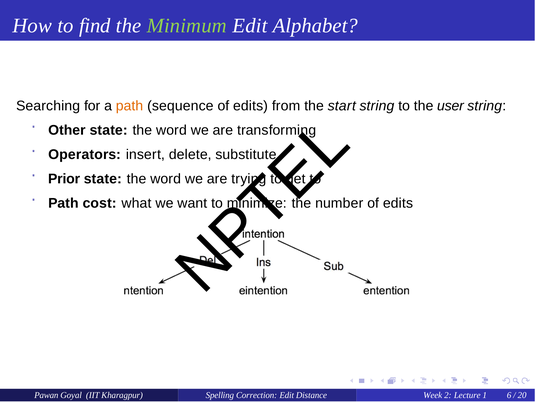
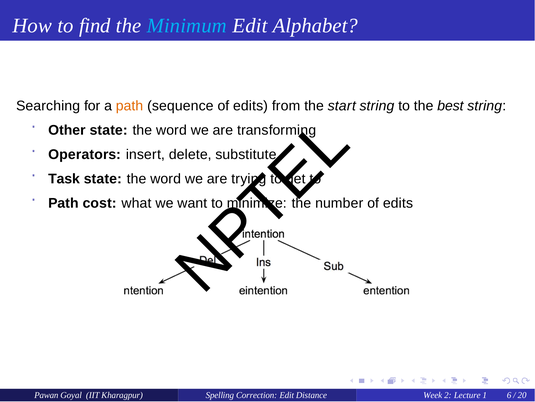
Minimum colour: light green -> light blue (187, 26)
user: user -> best (450, 106)
Prior: Prior -> Task (64, 179)
